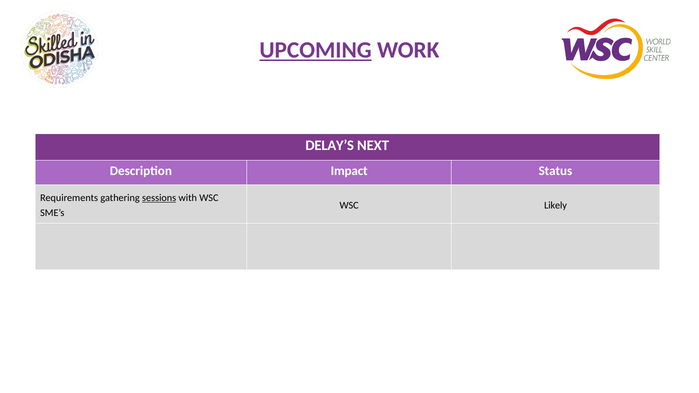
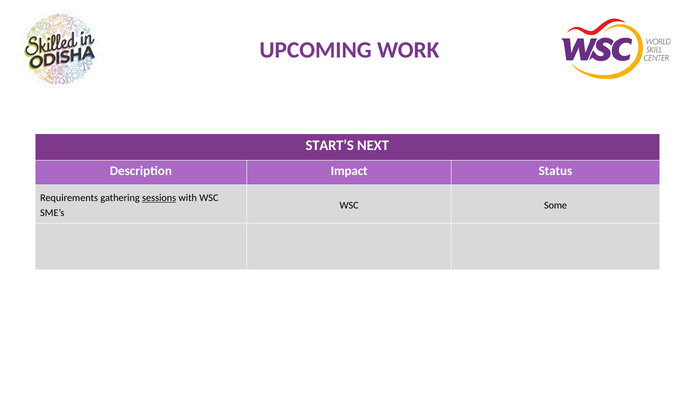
UPCOMING underline: present -> none (316, 50)
DELAY’S: DELAY’S -> START’S (330, 145)
Likely: Likely -> Some (556, 205)
